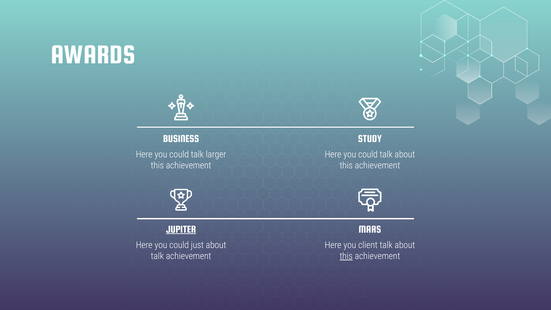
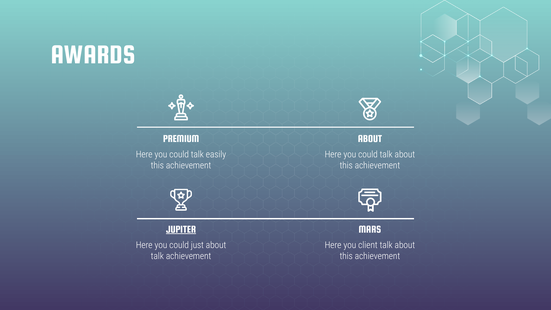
BUSINESS: BUSINESS -> PREMIUM (181, 139)
STUDY: STUDY -> ABOUT (370, 139)
larger: larger -> easily (216, 154)
this underline: present -> none (346, 256)
